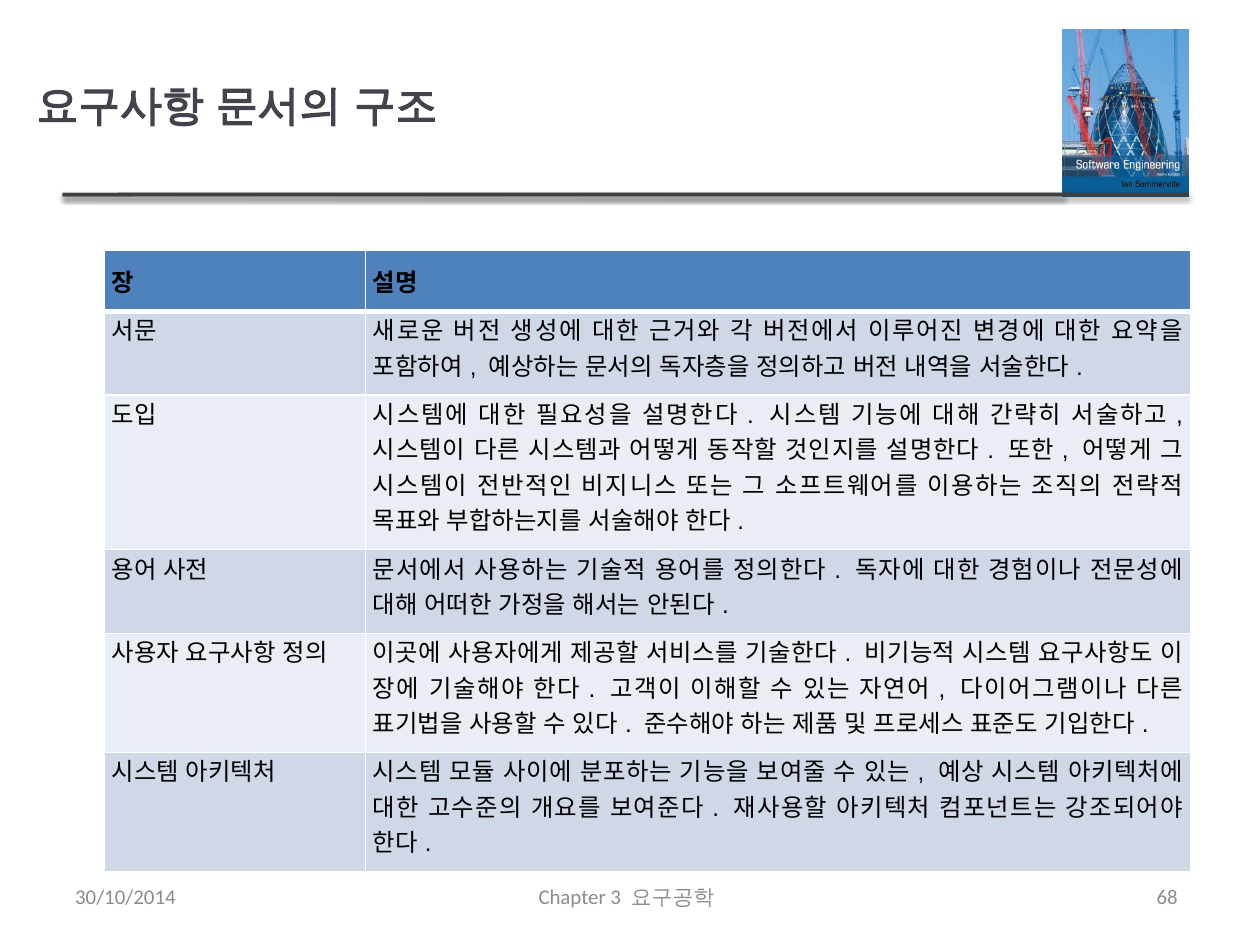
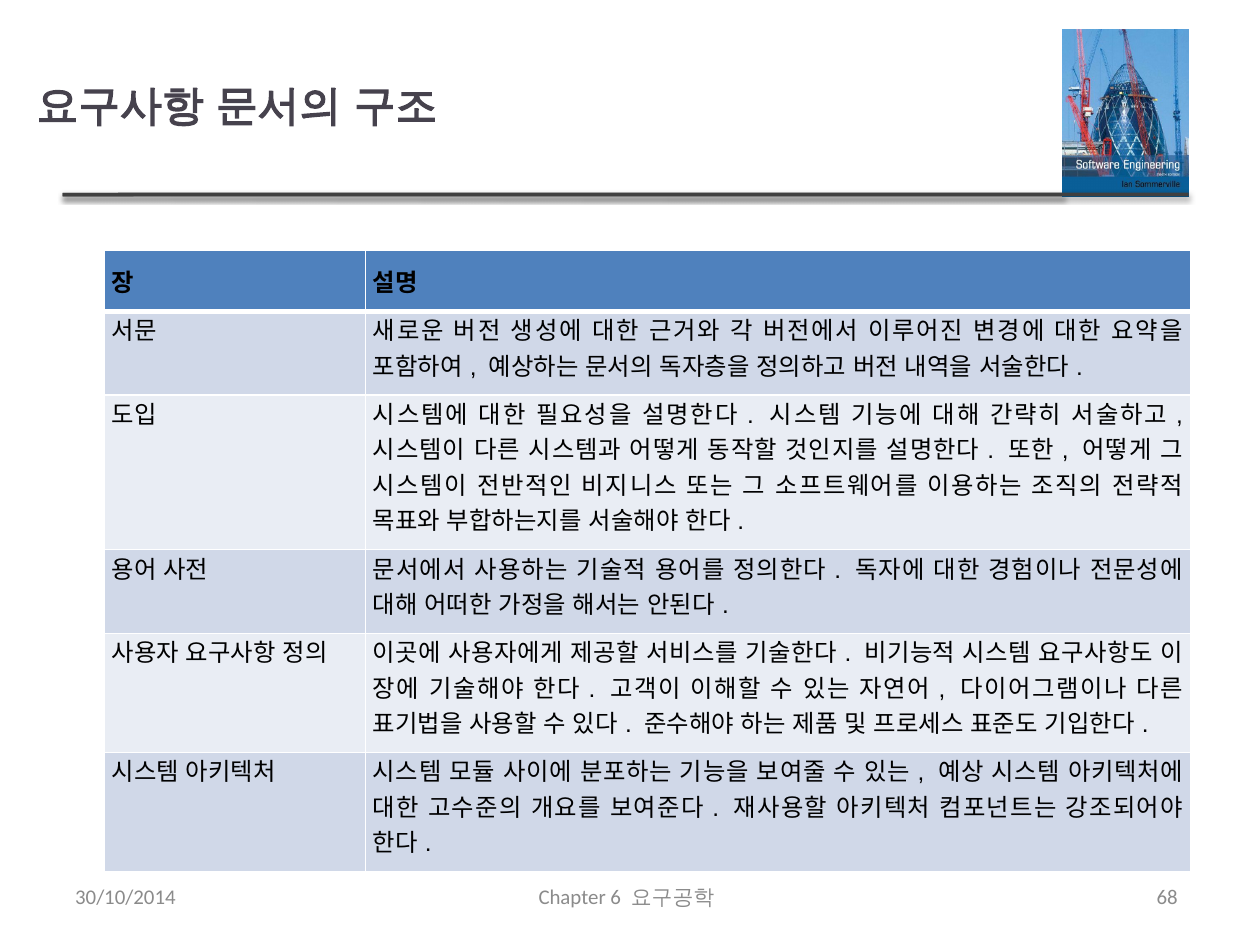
3: 3 -> 6 (616, 897)
